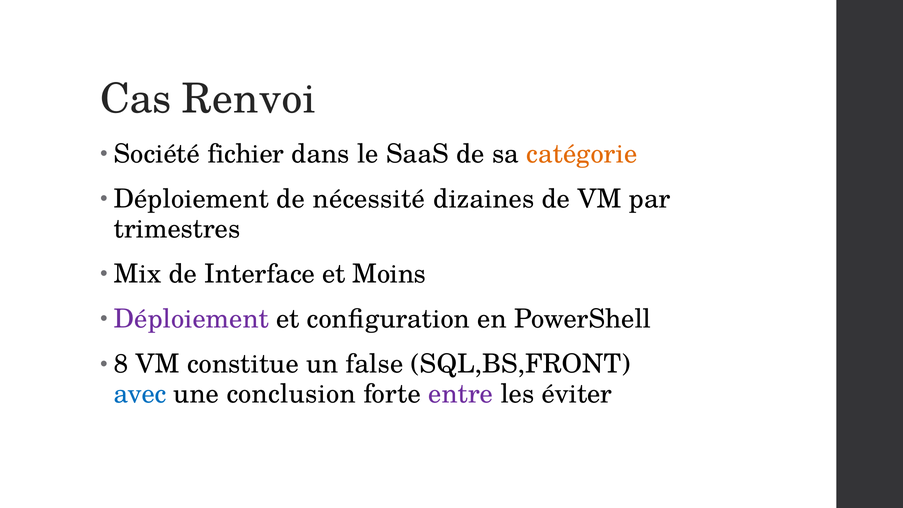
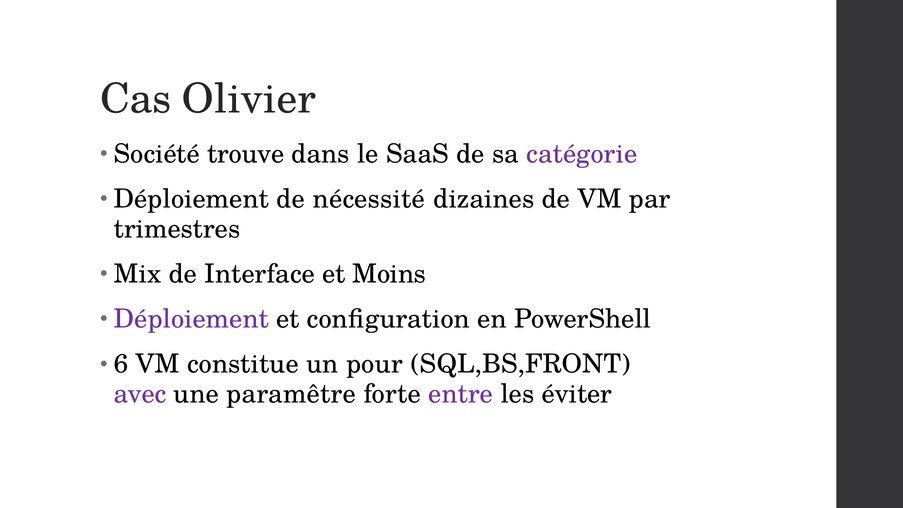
Renvoi: Renvoi -> Olivier (249, 99)
fichier: fichier -> trouve (246, 154)
catégorie colour: orange -> purple (582, 154)
8: 8 -> 6 (121, 364)
false: false -> pour (375, 364)
avec colour: blue -> purple (140, 394)
conclusion: conclusion -> paramêtre (291, 394)
